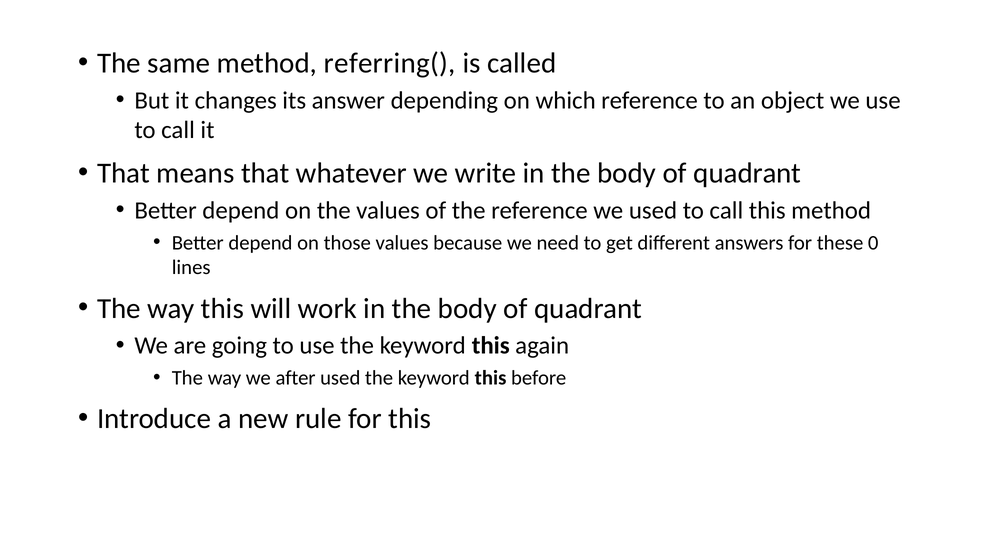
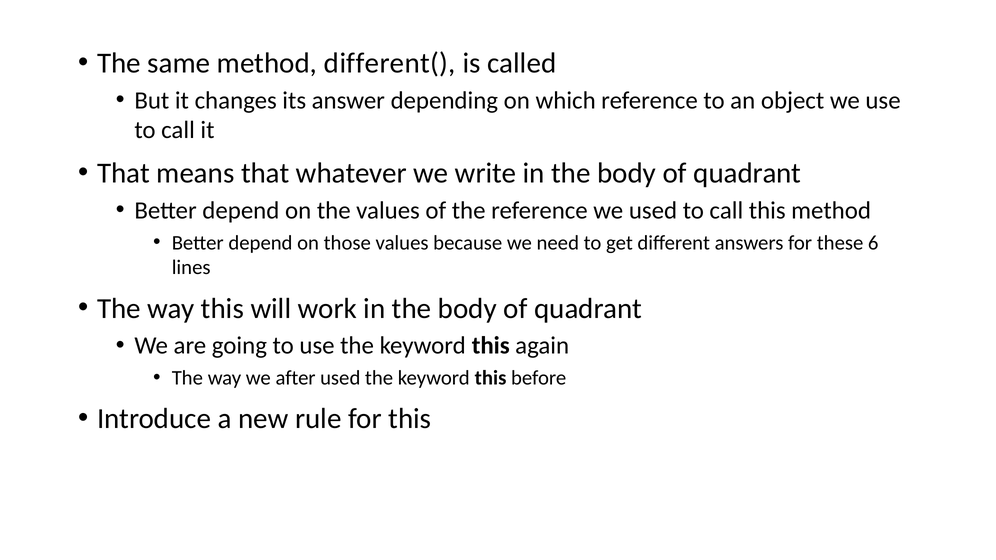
referring(: referring( -> different( (390, 63)
0: 0 -> 6 (873, 243)
